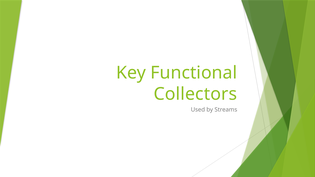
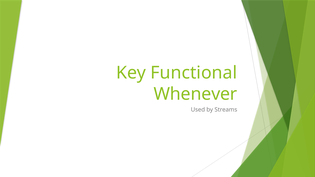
Collectors: Collectors -> Whenever (195, 94)
